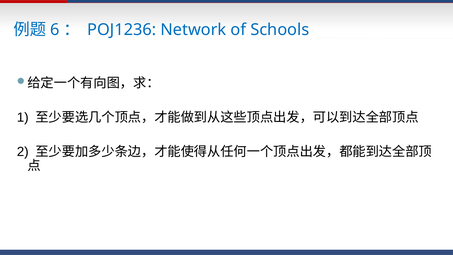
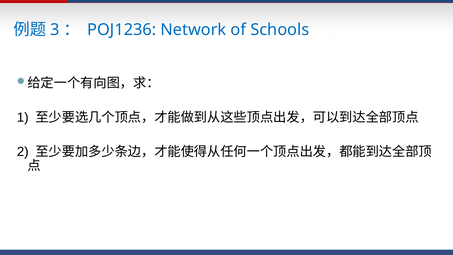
6: 6 -> 3 (55, 30)
